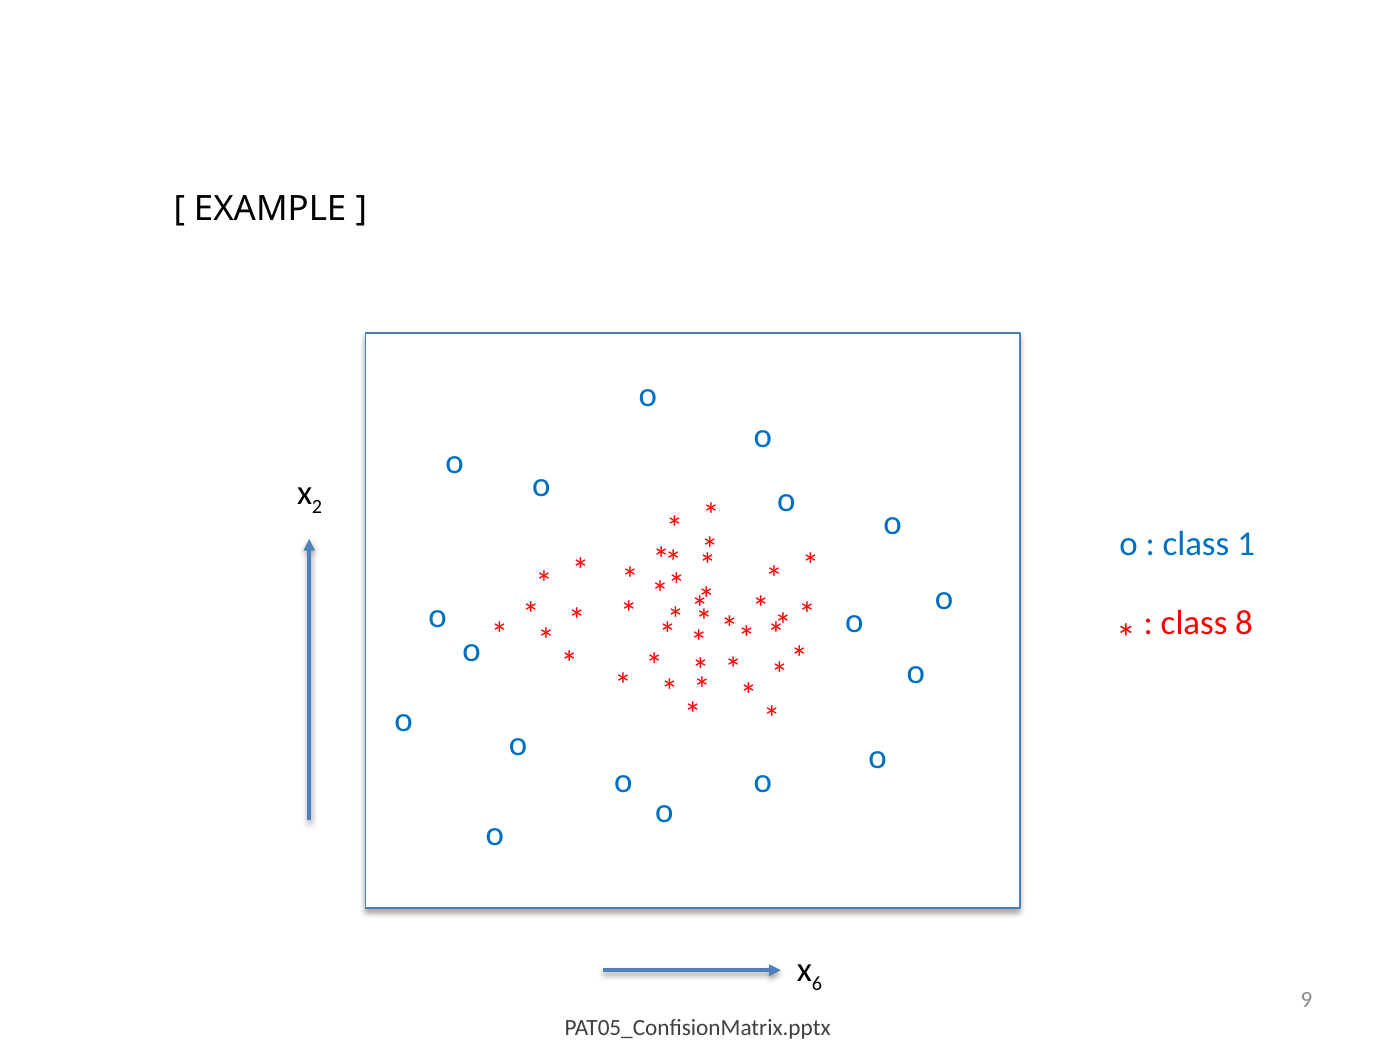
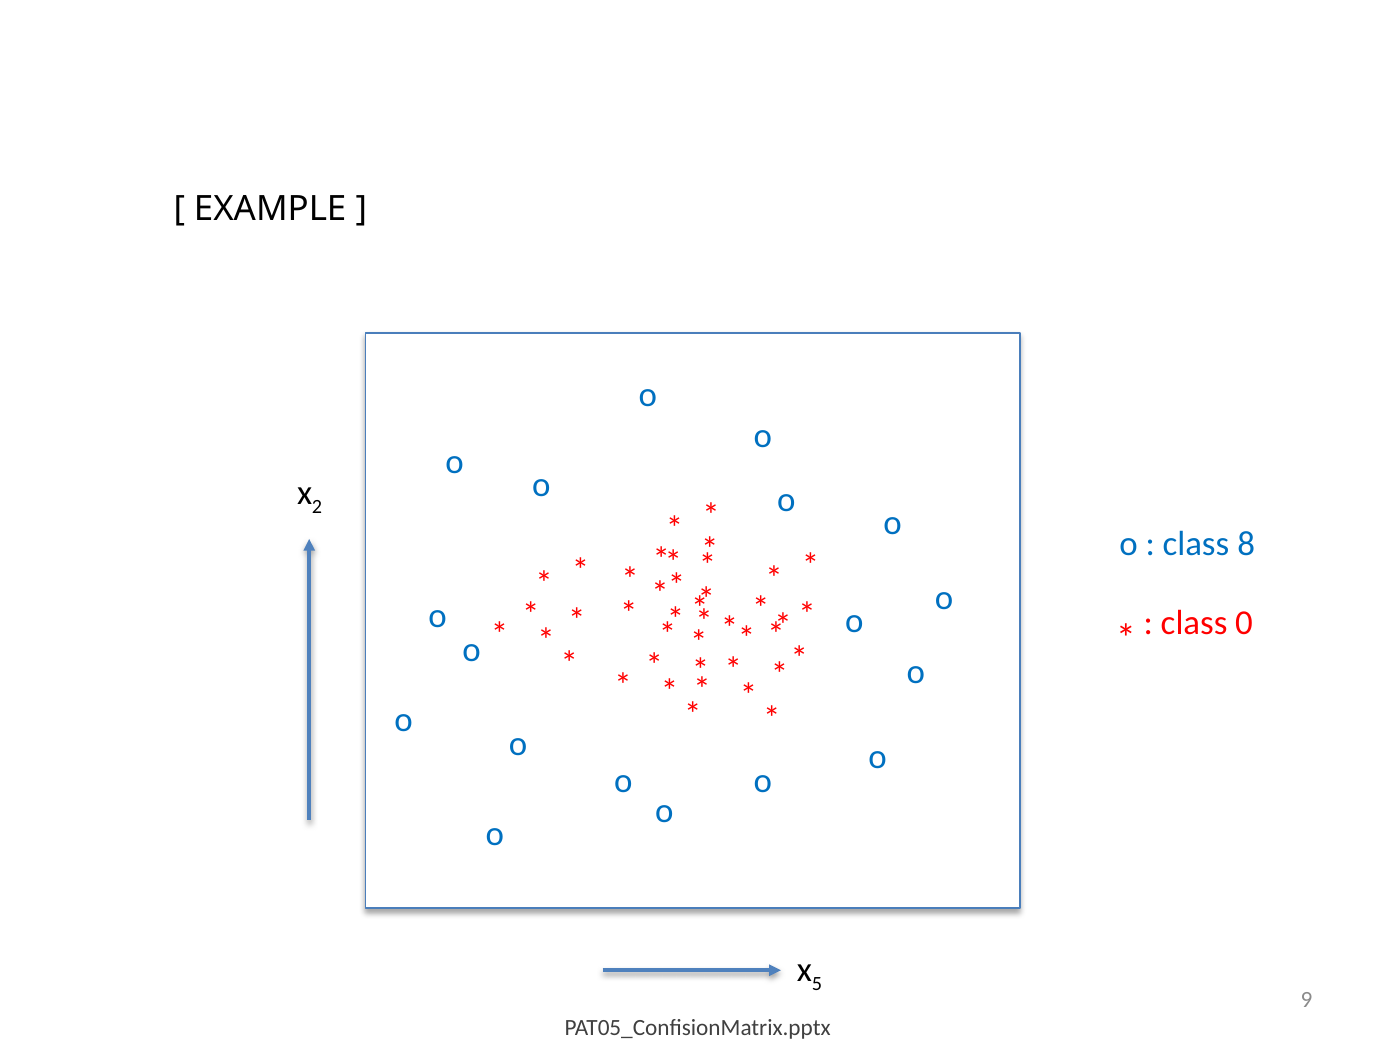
1: 1 -> 8 (1246, 544)
8: 8 -> 0 (1244, 623)
6: 6 -> 5 (817, 984)
